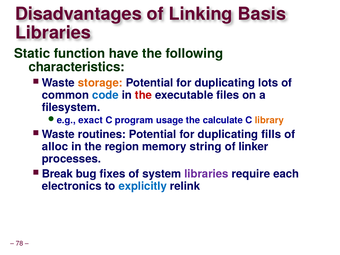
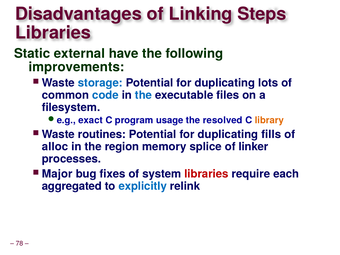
Basis: Basis -> Steps (262, 14)
function: function -> external (79, 53)
characteristics: characteristics -> improvements (76, 67)
storage colour: orange -> blue (100, 83)
the colour: red -> blue (143, 95)
calculate: calculate -> resolved (223, 120)
string: string -> splice (206, 147)
Break: Break -> Major (57, 174)
libraries colour: purple -> red (206, 174)
electronics: electronics -> aggregated (72, 186)
